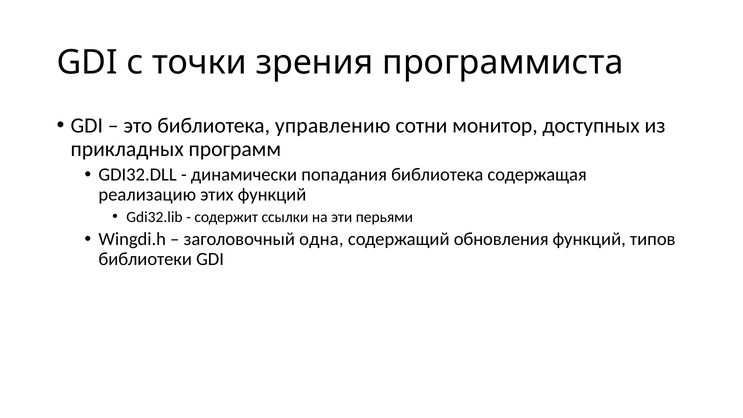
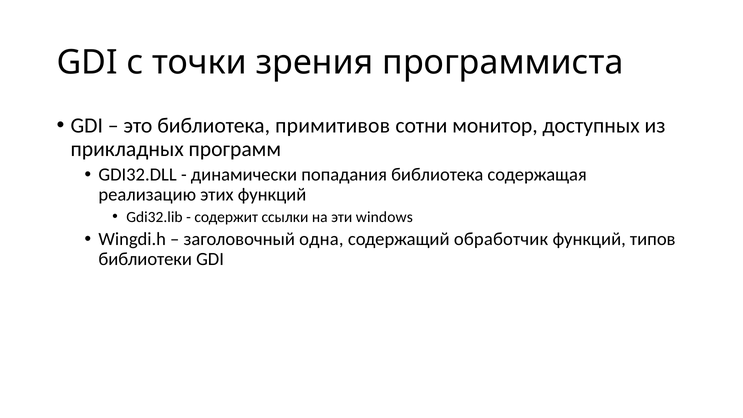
управлению: управлению -> примитивов (333, 126)
перьями: перьями -> windows (384, 217)
обновления: обновления -> обработчик (501, 239)
